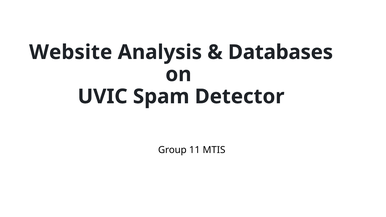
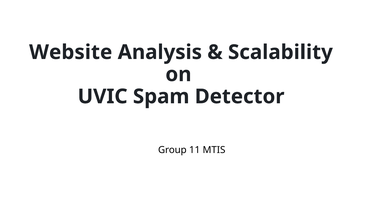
Databases: Databases -> Scalability (280, 52)
